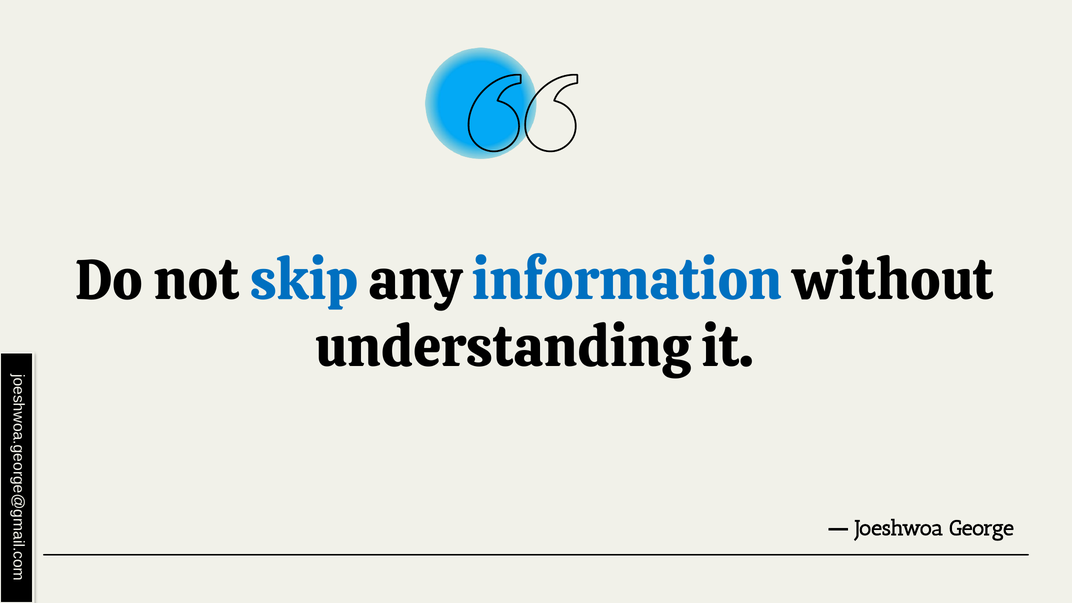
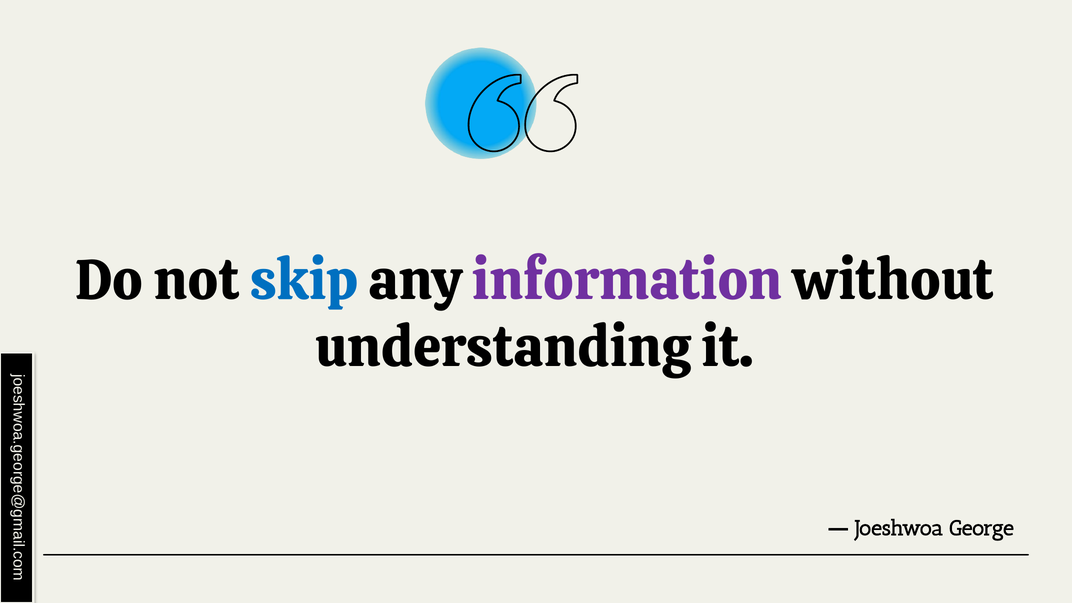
information colour: blue -> purple (627, 281)
